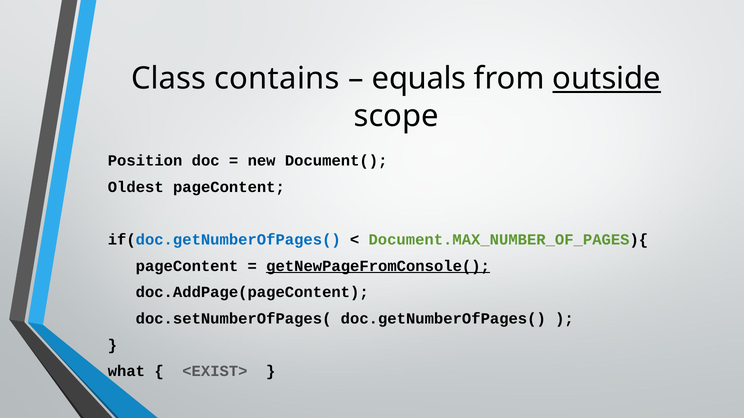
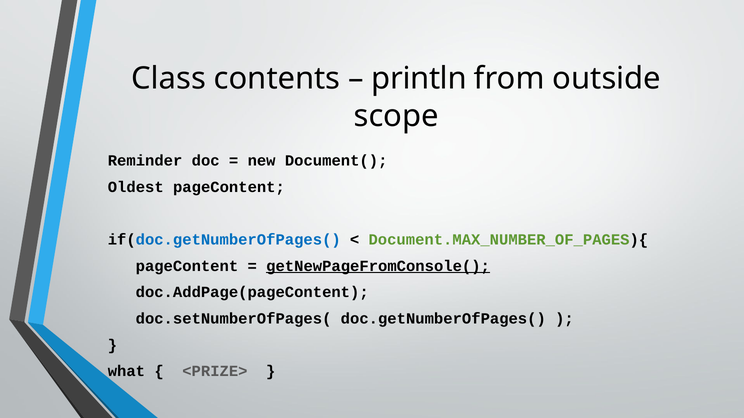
contains: contains -> contents (277, 79)
equals: equals -> println (419, 79)
outside underline: present -> none (607, 79)
Position: Position -> Reminder (145, 161)
<EXIST>: <EXIST> -> <PRIZE> (215, 372)
